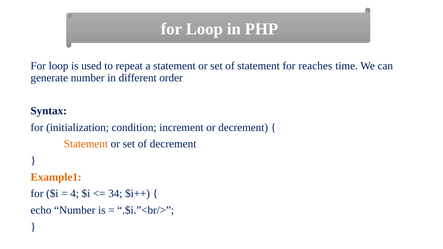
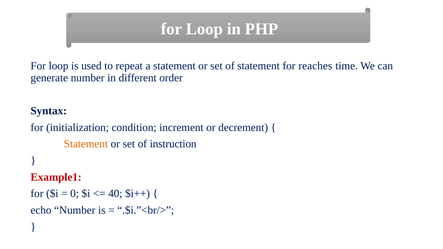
of decrement: decrement -> instruction (173, 144)
Example1 colour: orange -> red (56, 177)
4: 4 -> 0 (75, 194)
34: 34 -> 40 (115, 194)
